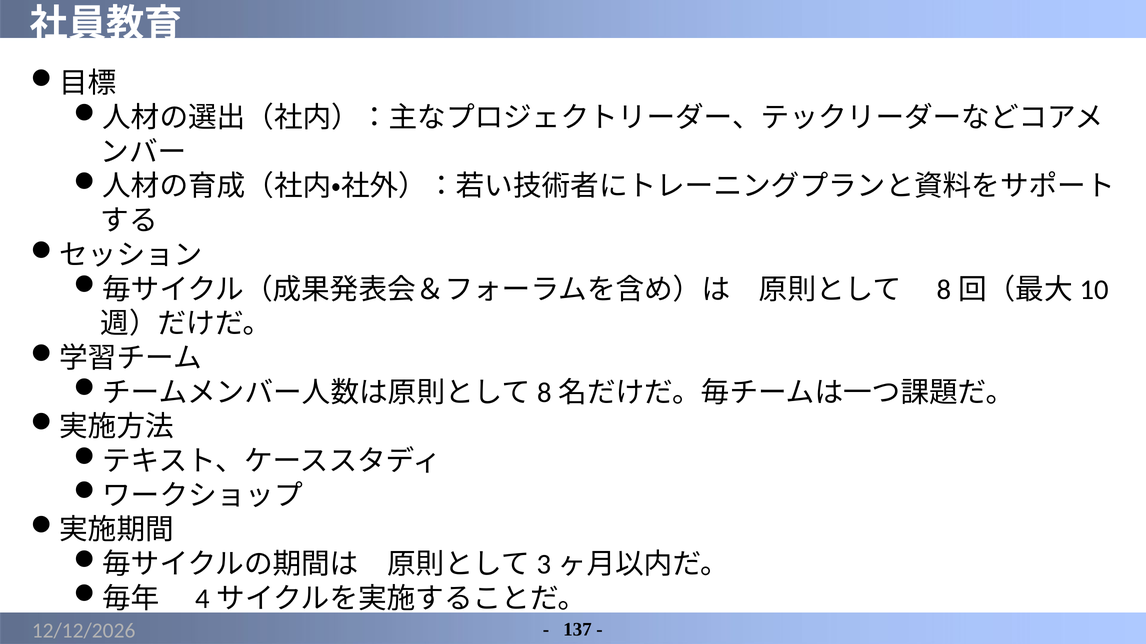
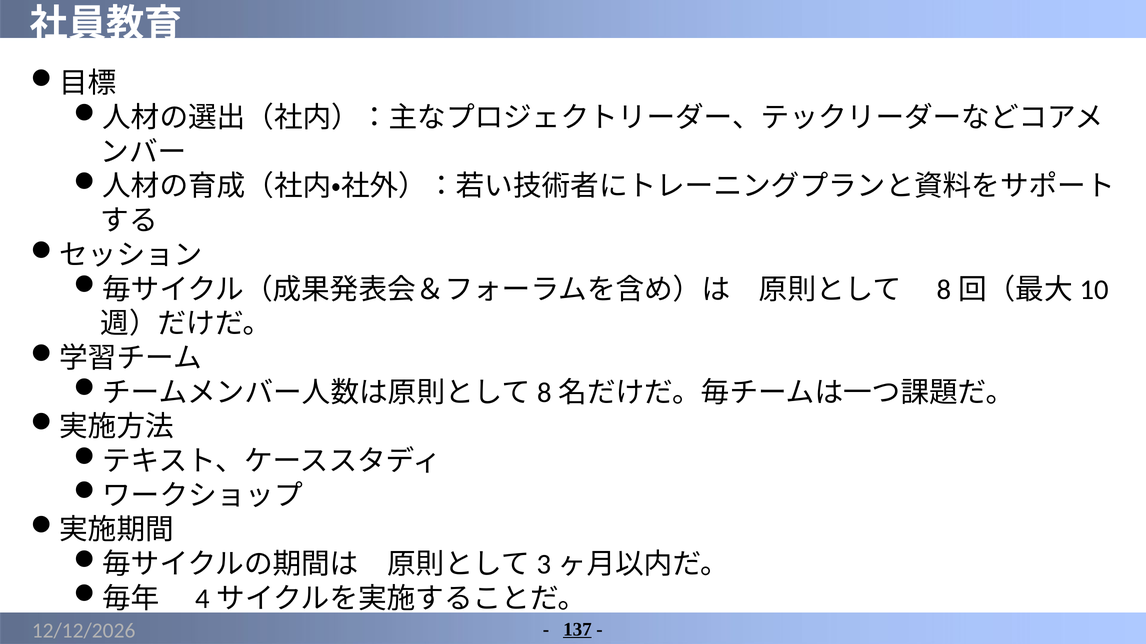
137 underline: none -> present (577, 630)
